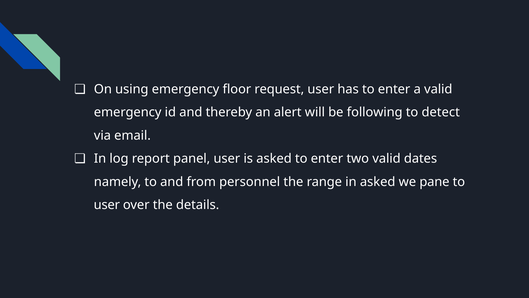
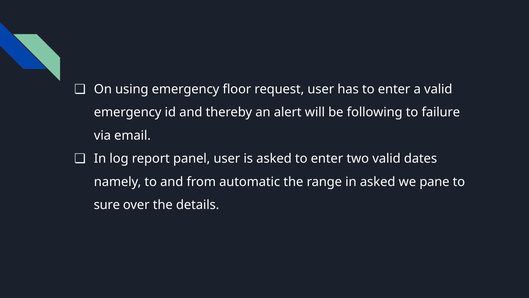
detect: detect -> failure (441, 112)
personnel: personnel -> automatic (250, 182)
user: user -> sure (107, 205)
